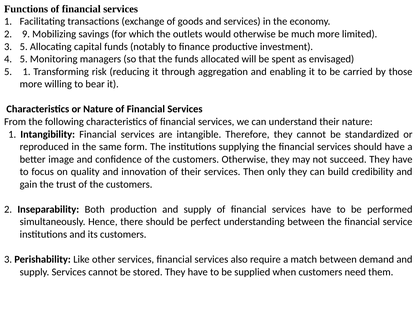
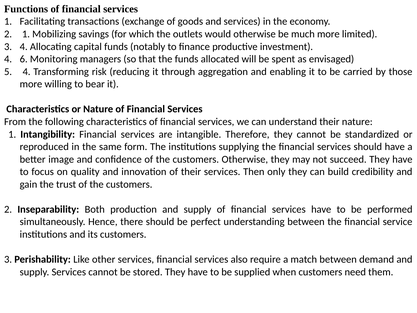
2 9: 9 -> 1 (26, 34)
3 5: 5 -> 4 (24, 47)
4 5: 5 -> 6 (24, 59)
5 1: 1 -> 4 (27, 72)
